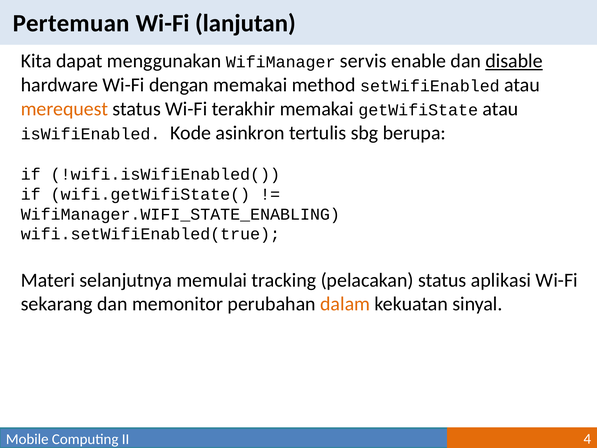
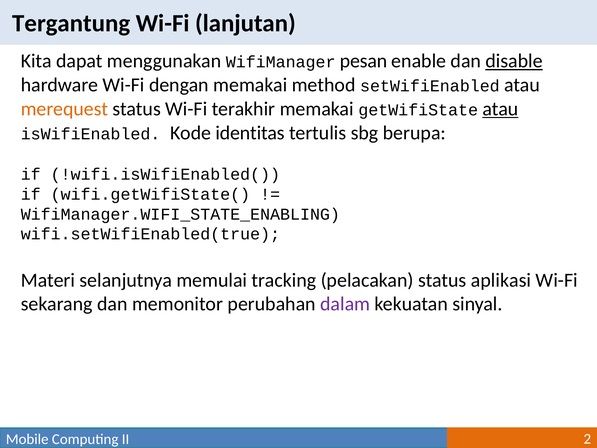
Pertemuan: Pertemuan -> Tergantung (71, 23)
servis: servis -> pesan (363, 61)
atau underline: none -> present (500, 109)
asinkron: asinkron -> identitas (250, 133)
dalam colour: orange -> purple (345, 304)
4: 4 -> 2 (587, 439)
